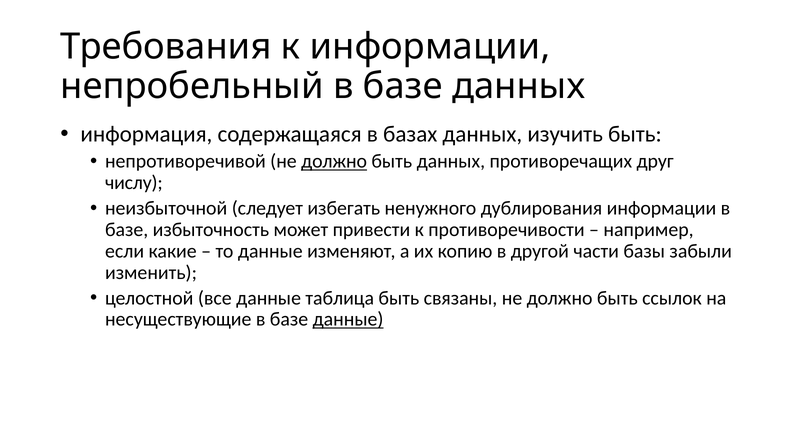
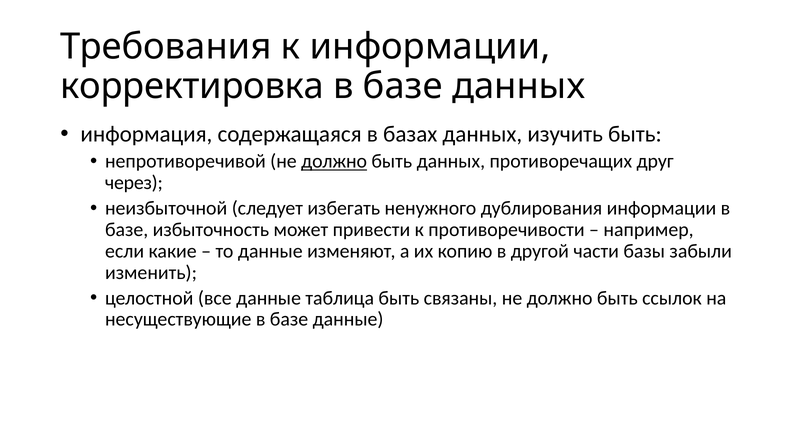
непробельный: непробельный -> корректировка (192, 86)
числу: числу -> через (134, 183)
данные underline: present -> none (348, 319)
